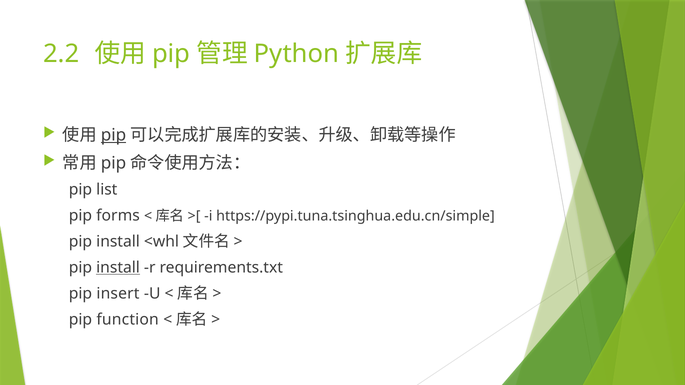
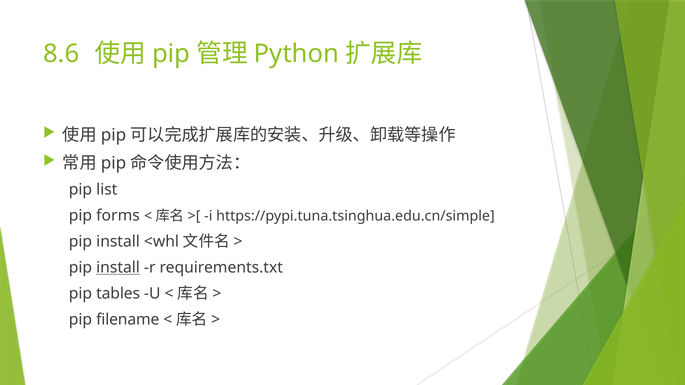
2.2: 2.2 -> 8.6 (61, 54)
pip underline: present -> none (114, 135)
insert: insert -> tables (118, 294)
function: function -> filename (128, 320)
